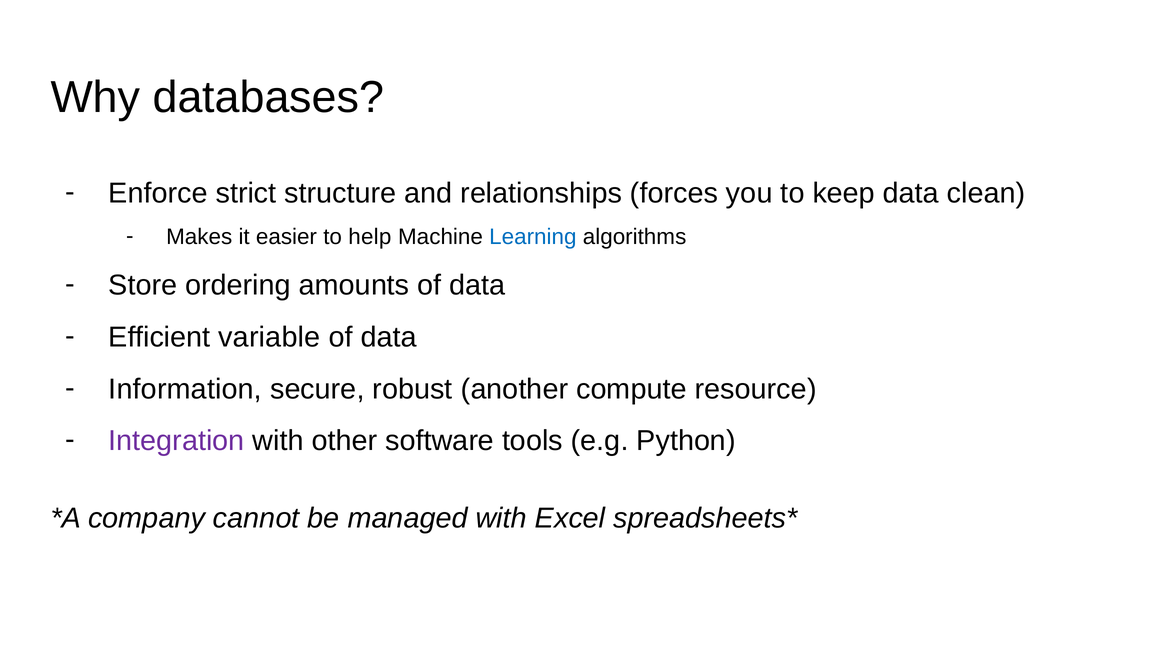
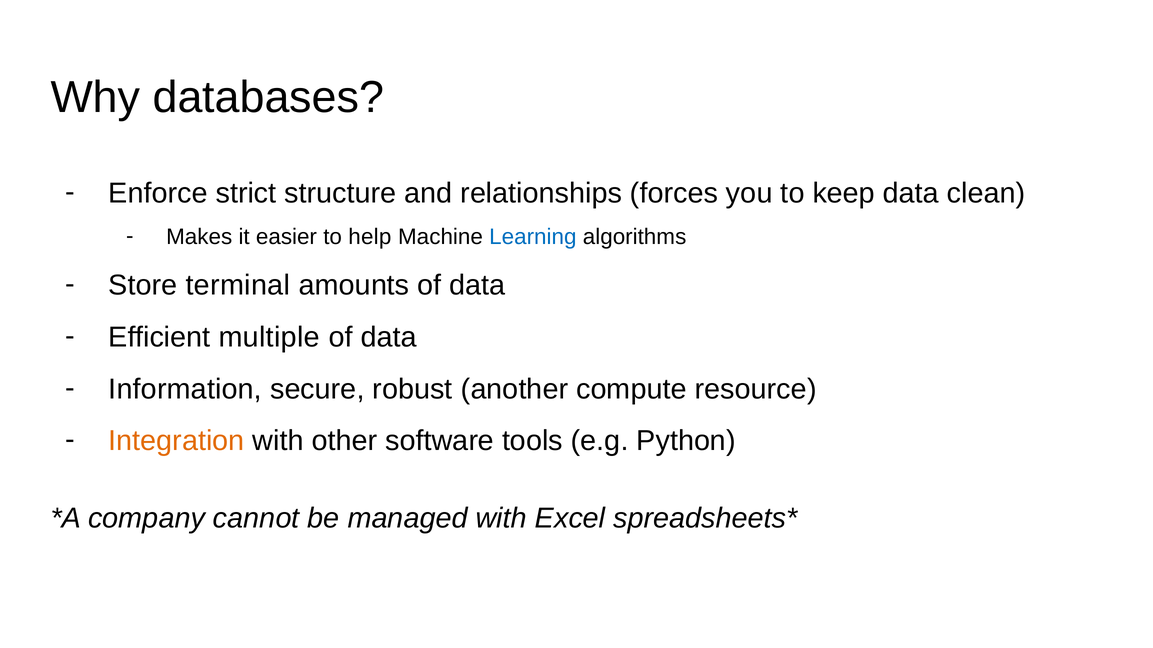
ordering: ordering -> terminal (238, 286)
variable: variable -> multiple (269, 338)
Integration colour: purple -> orange (176, 441)
